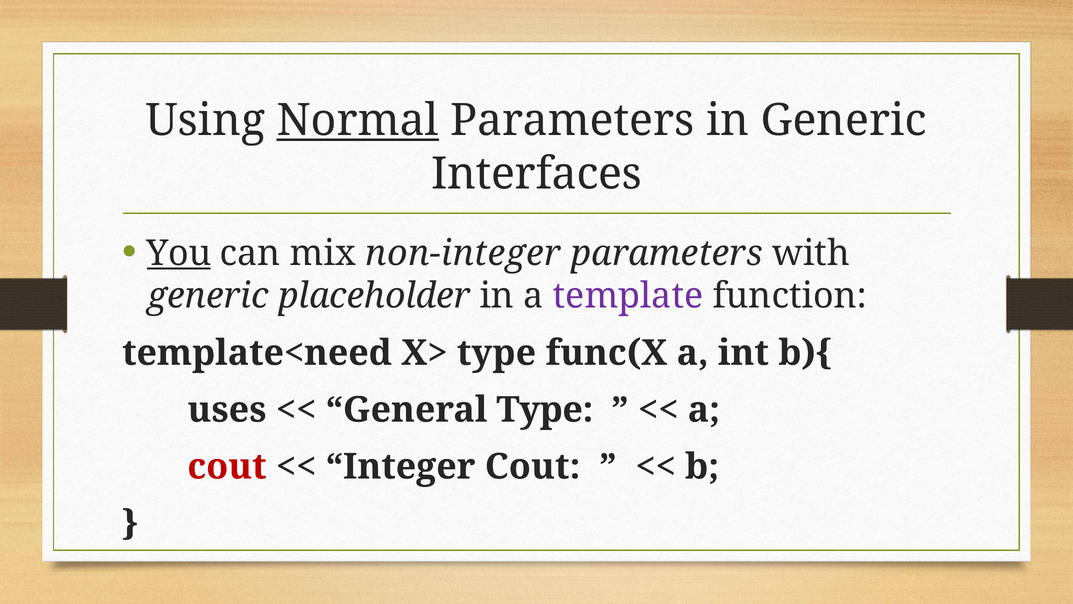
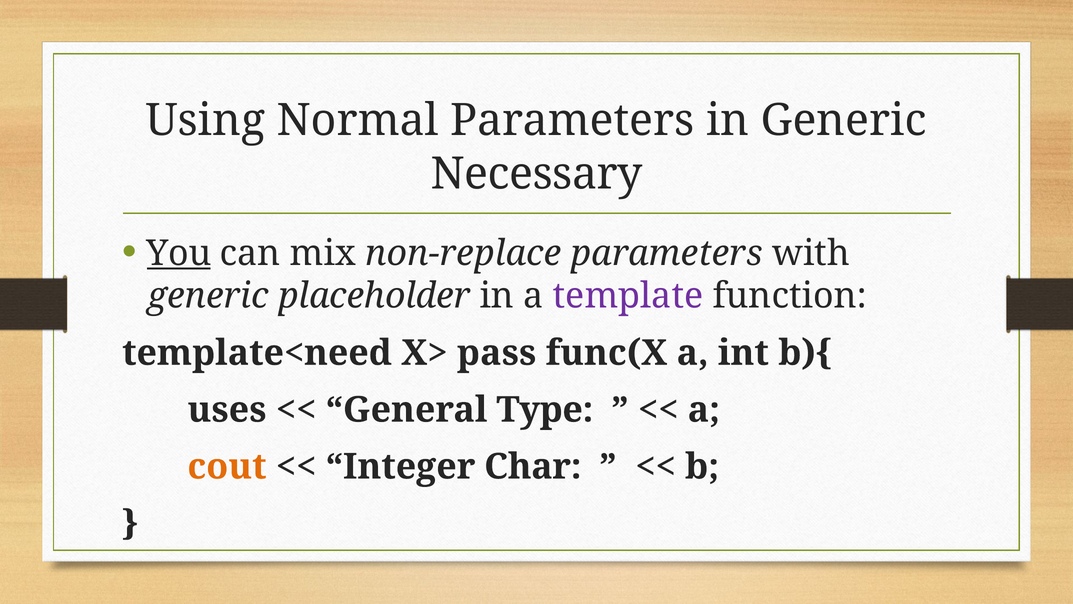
Normal underline: present -> none (358, 120)
Interfaces: Interfaces -> Necessary (537, 174)
non-integer: non-integer -> non-replace (463, 253)
X> type: type -> pass (497, 353)
cout colour: red -> orange (227, 466)
Integer Cout: Cout -> Char (533, 466)
